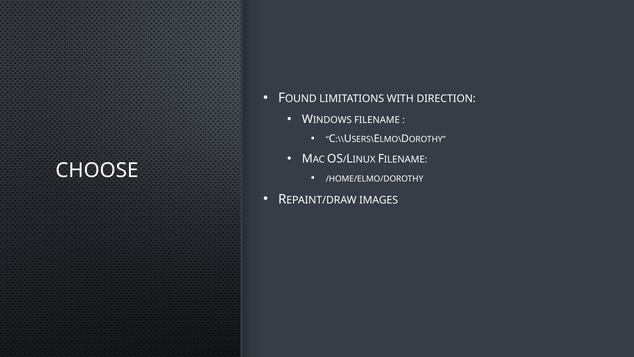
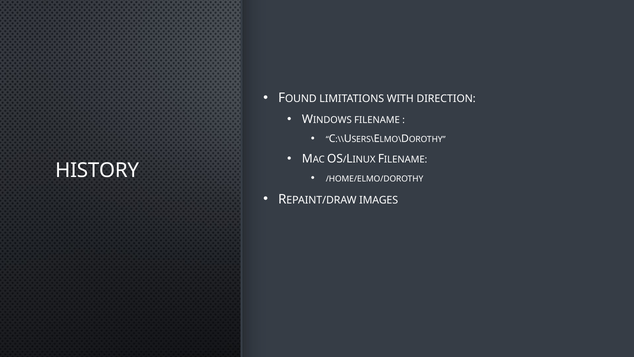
CHOOSE: CHOOSE -> HISTORY (97, 171)
